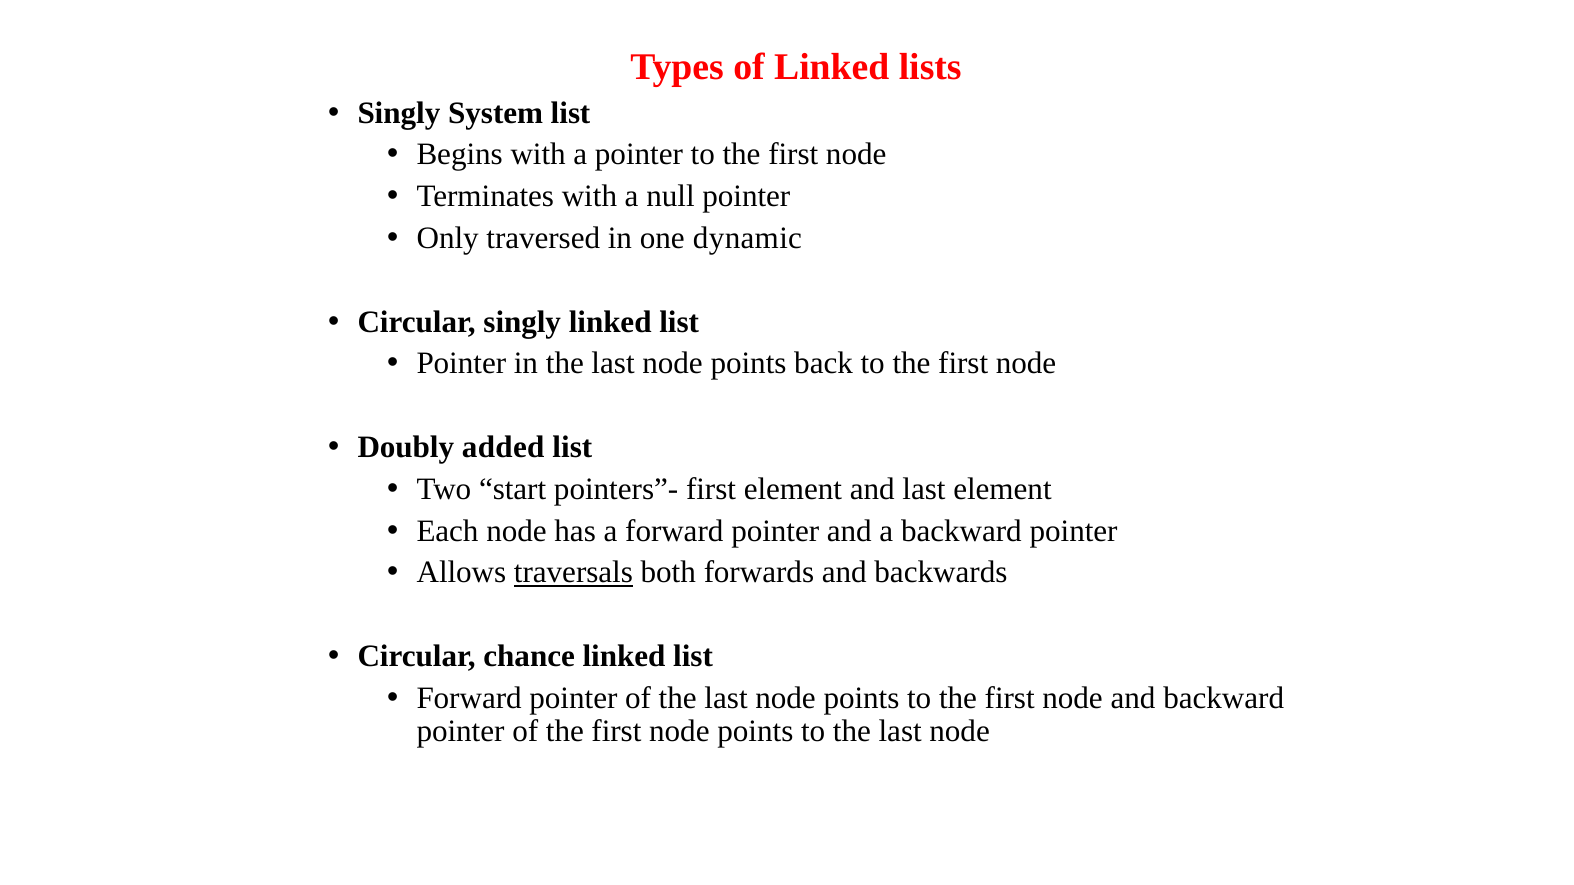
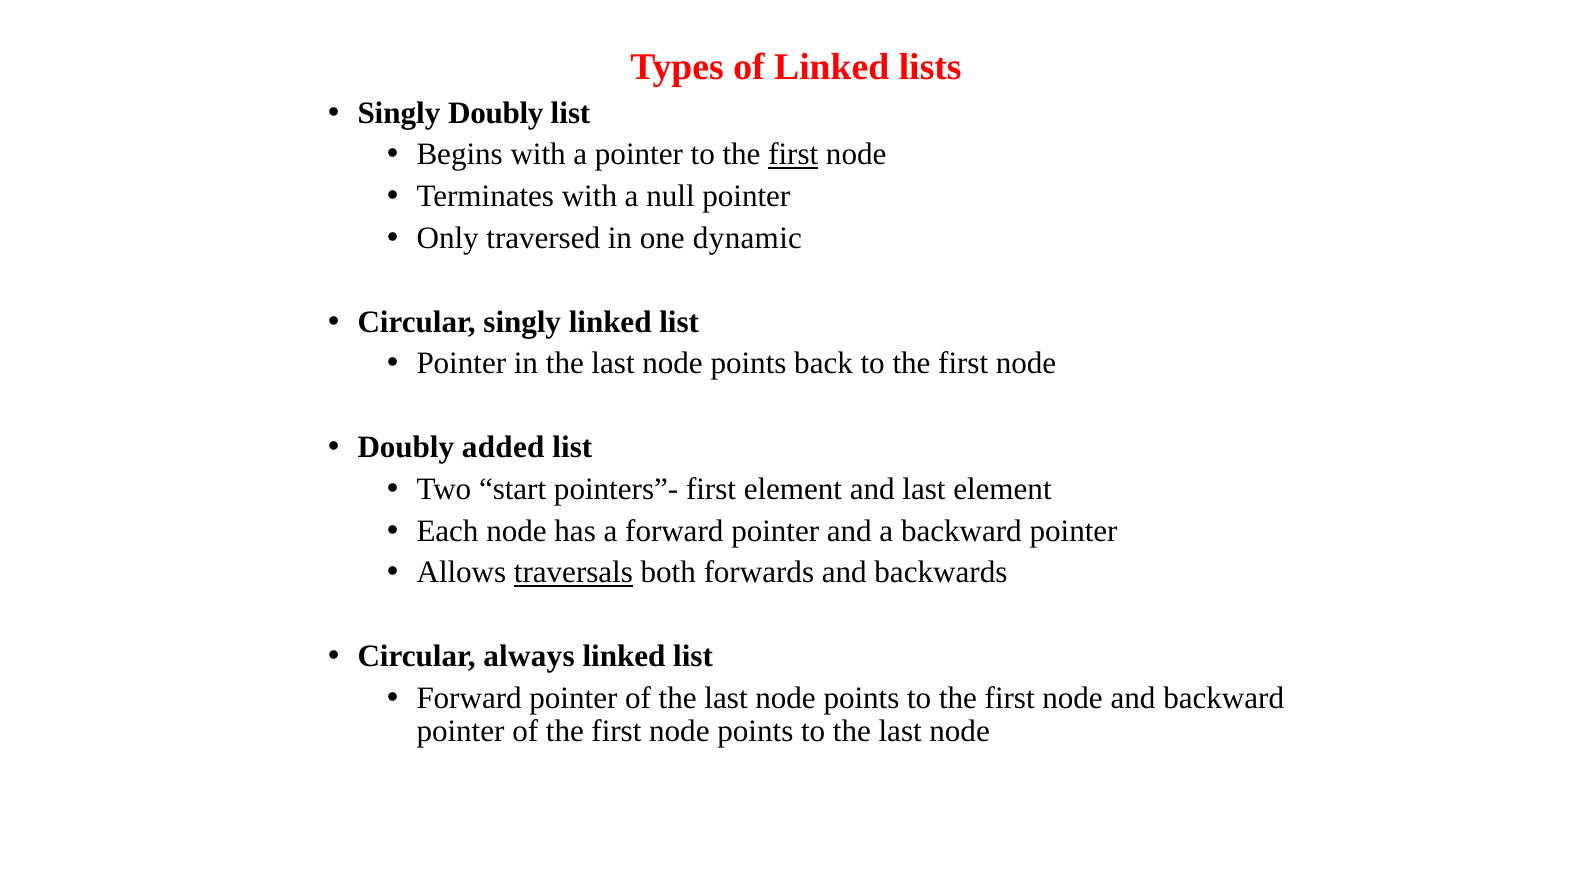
Singly System: System -> Doubly (496, 113)
first underline: none -> present (793, 155)
chance: chance -> always (529, 656)
